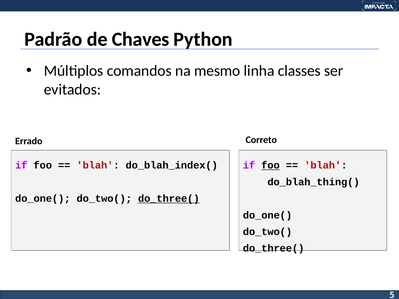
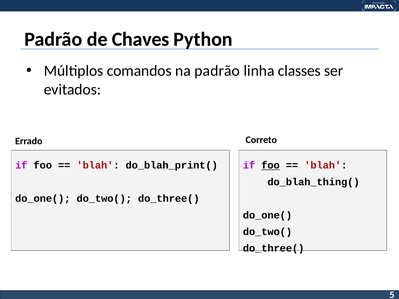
na mesmo: mesmo -> padrão (217, 71)
do_blah_index(: do_blah_index( -> do_blah_print( (172, 165)
do_three( underline: present -> none (169, 199)
